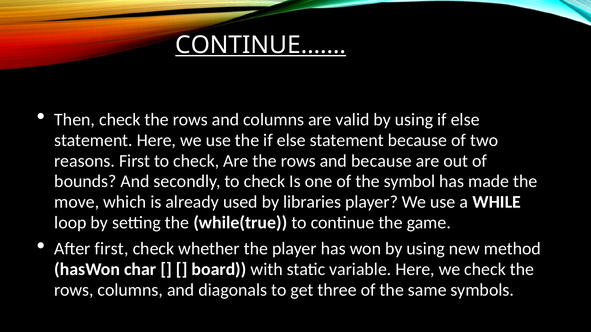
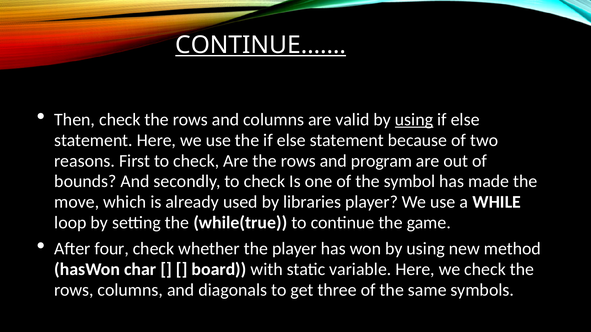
using underline: none -> present (414, 120)
and because: because -> program (382, 161)
After first: first -> four (112, 249)
